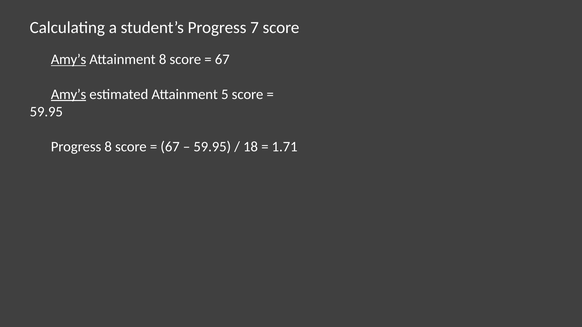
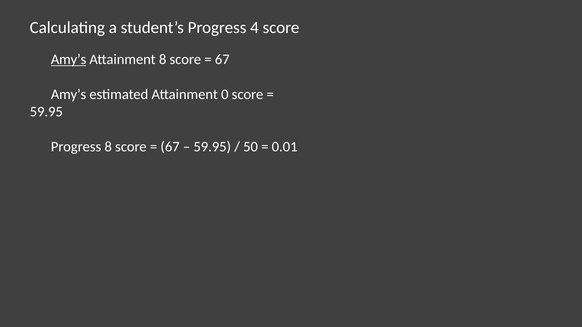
7: 7 -> 4 (254, 28)
Amy’s underline: present -> none (69, 94)
5: 5 -> 0 (225, 94)
18: 18 -> 50 (251, 147)
1.71: 1.71 -> 0.01 (285, 147)
